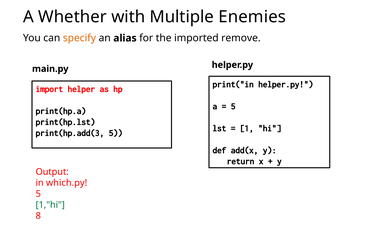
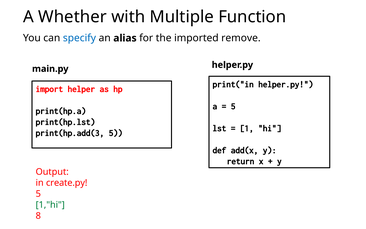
Enemies: Enemies -> Function (252, 17)
specify colour: orange -> blue (79, 38)
which.py: which.py -> create.py (67, 183)
